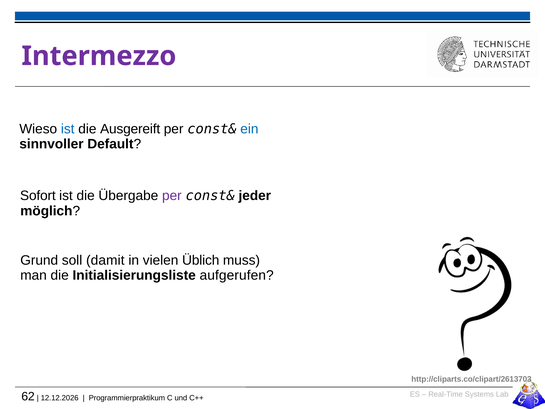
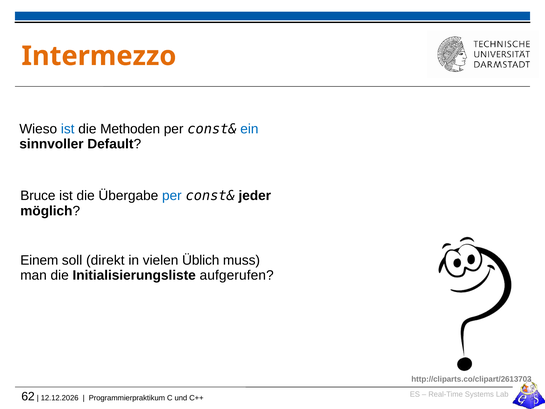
Intermezzo colour: purple -> orange (99, 56)
Ausgereift: Ausgereift -> Methoden (130, 129)
Sofort: Sofort -> Bruce (38, 196)
per colour: purple -> blue (172, 196)
Grund: Grund -> Einem (39, 260)
damit: damit -> direkt (105, 260)
